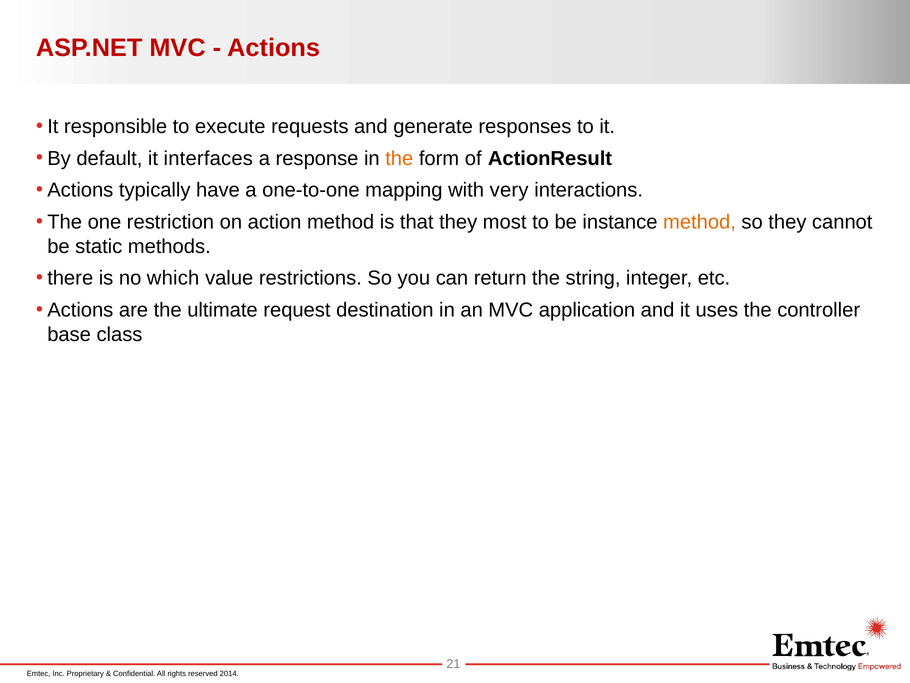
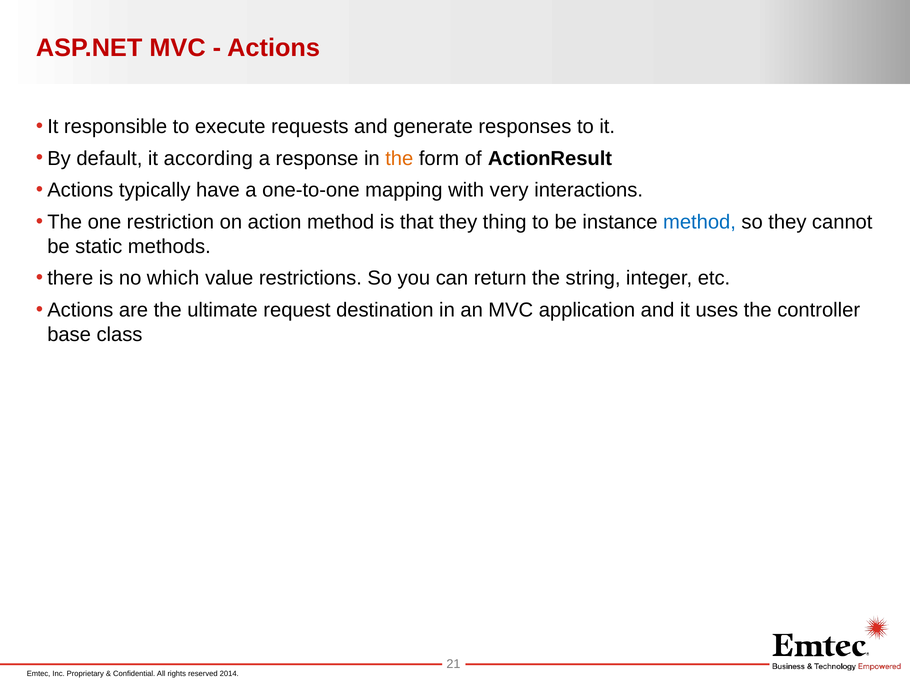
interfaces: interfaces -> according (208, 158)
most: most -> thing (505, 222)
method colour: orange -> blue (699, 222)
